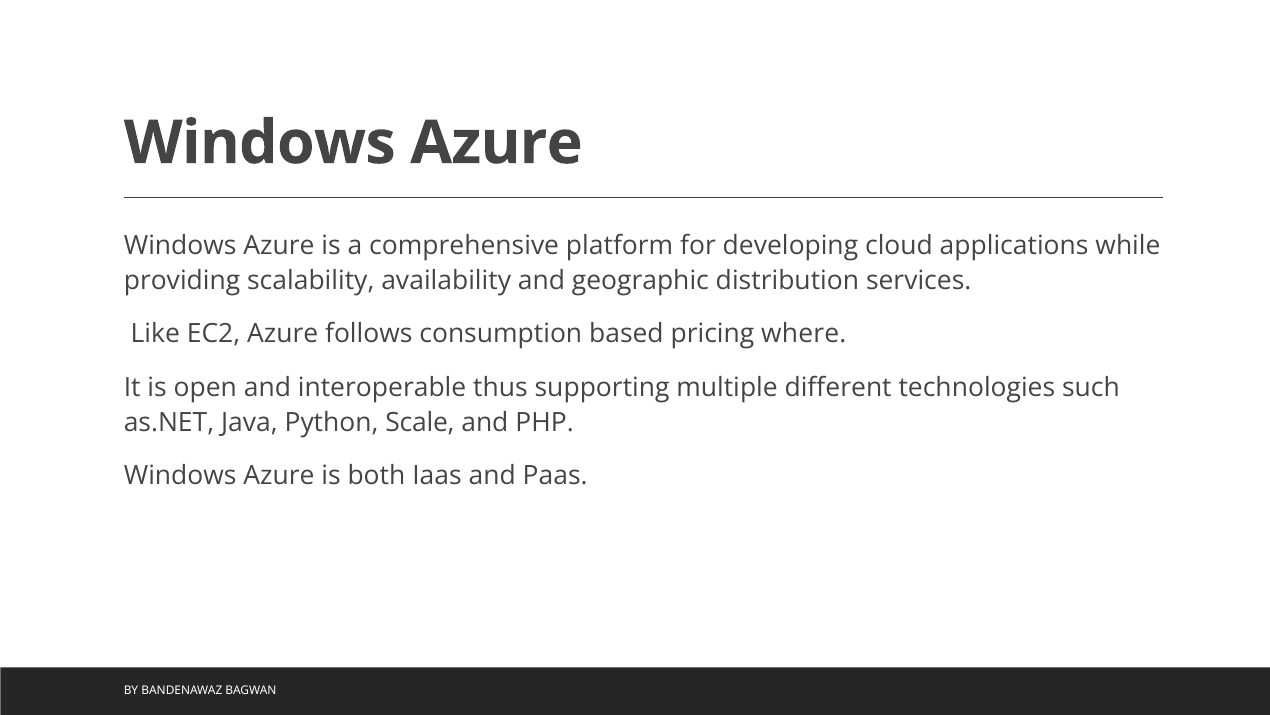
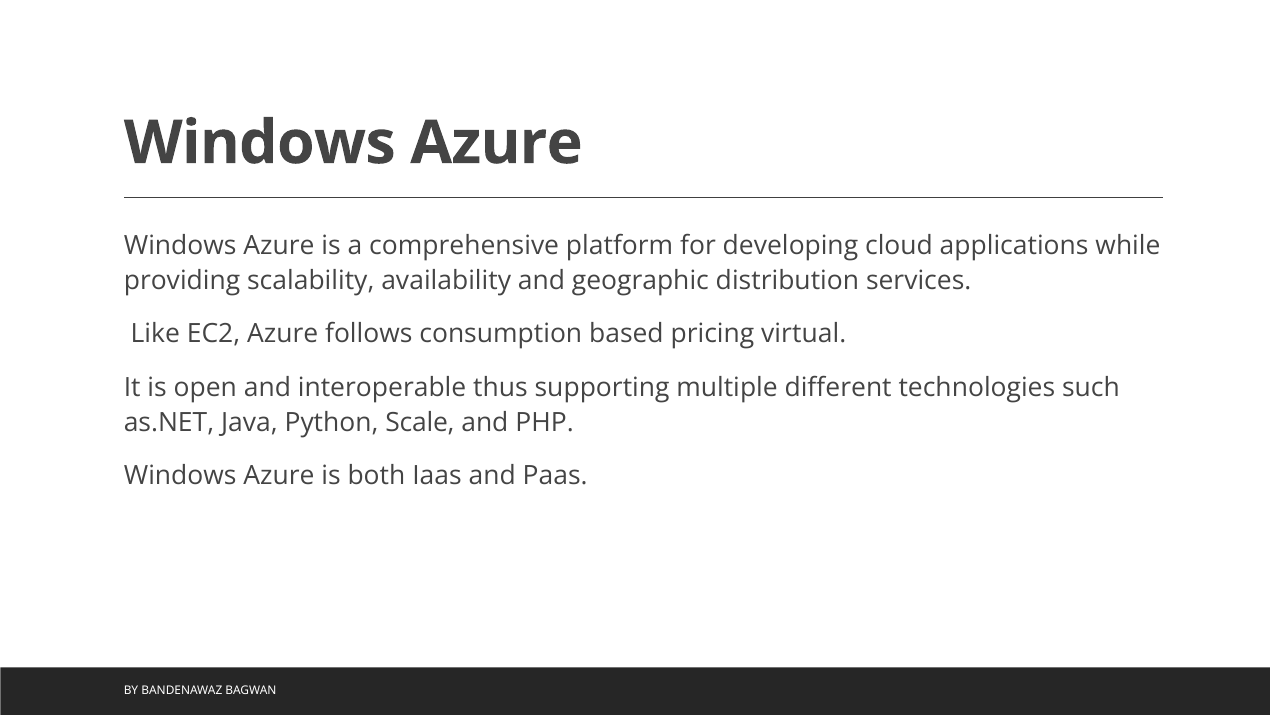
where: where -> virtual (804, 334)
